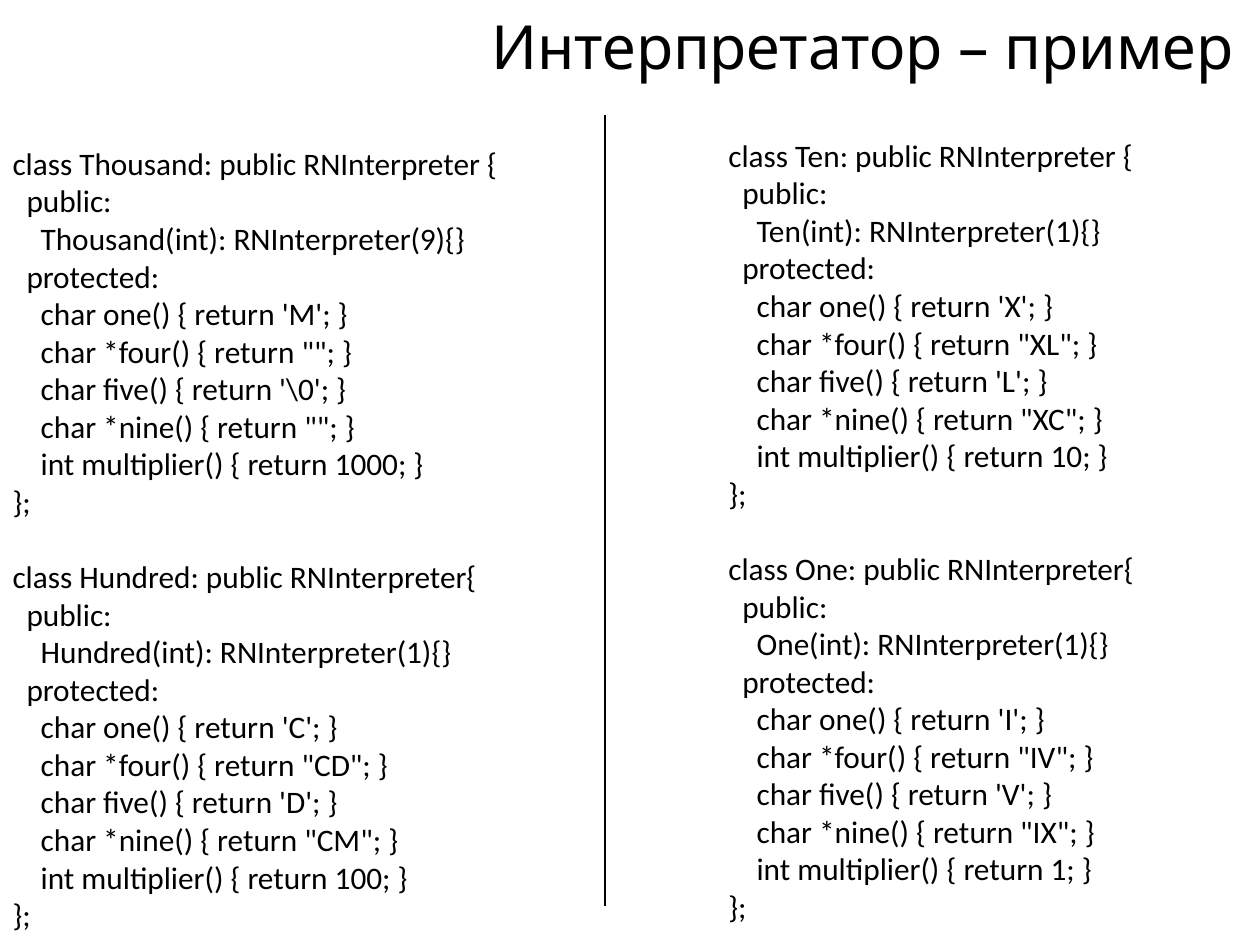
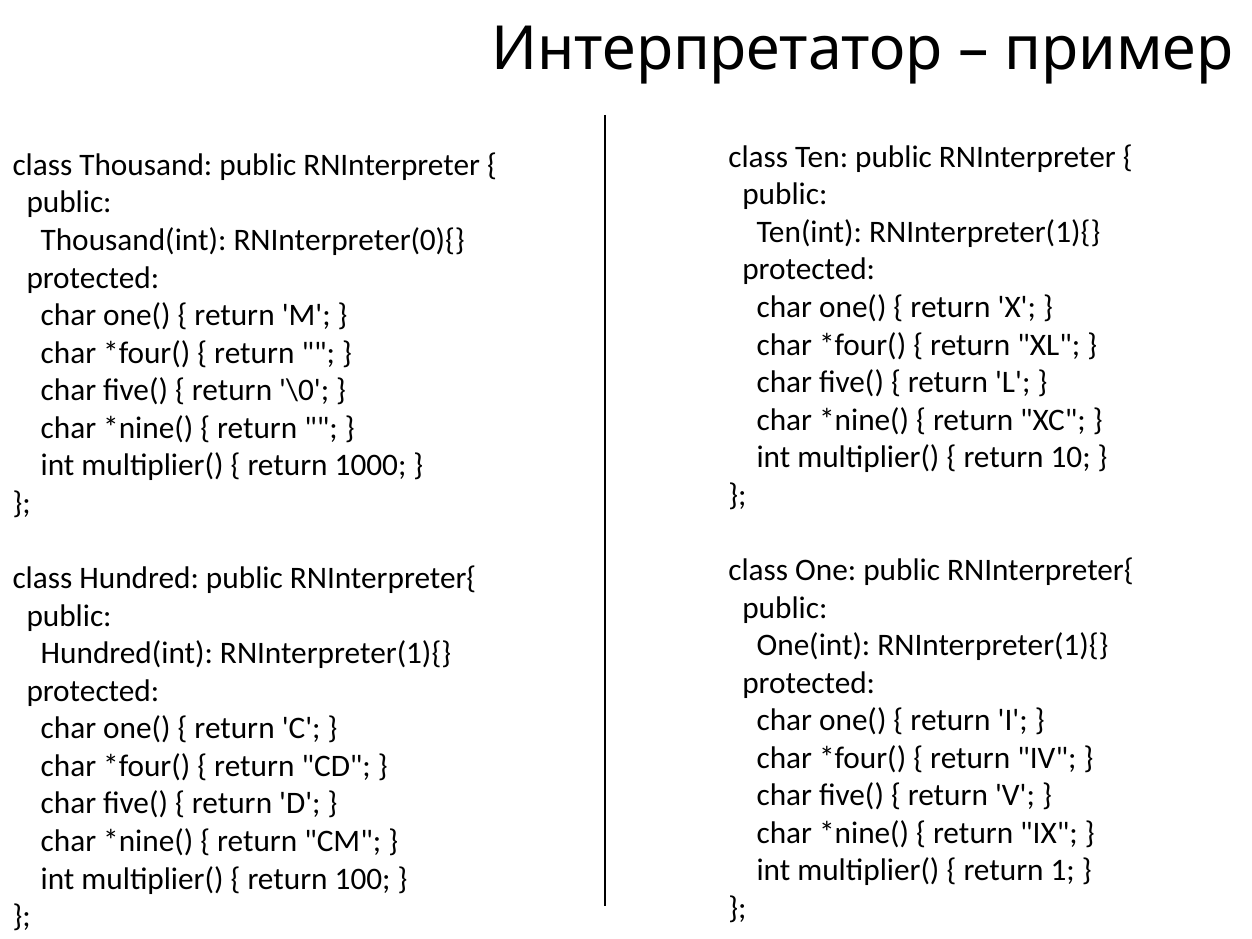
RNInterpreter(9){: RNInterpreter(9){ -> RNInterpreter(0){ (349, 240)
